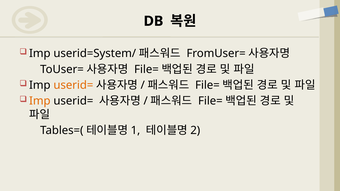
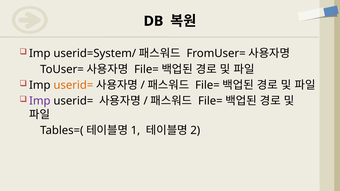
Imp colour: orange -> purple (40, 101)
